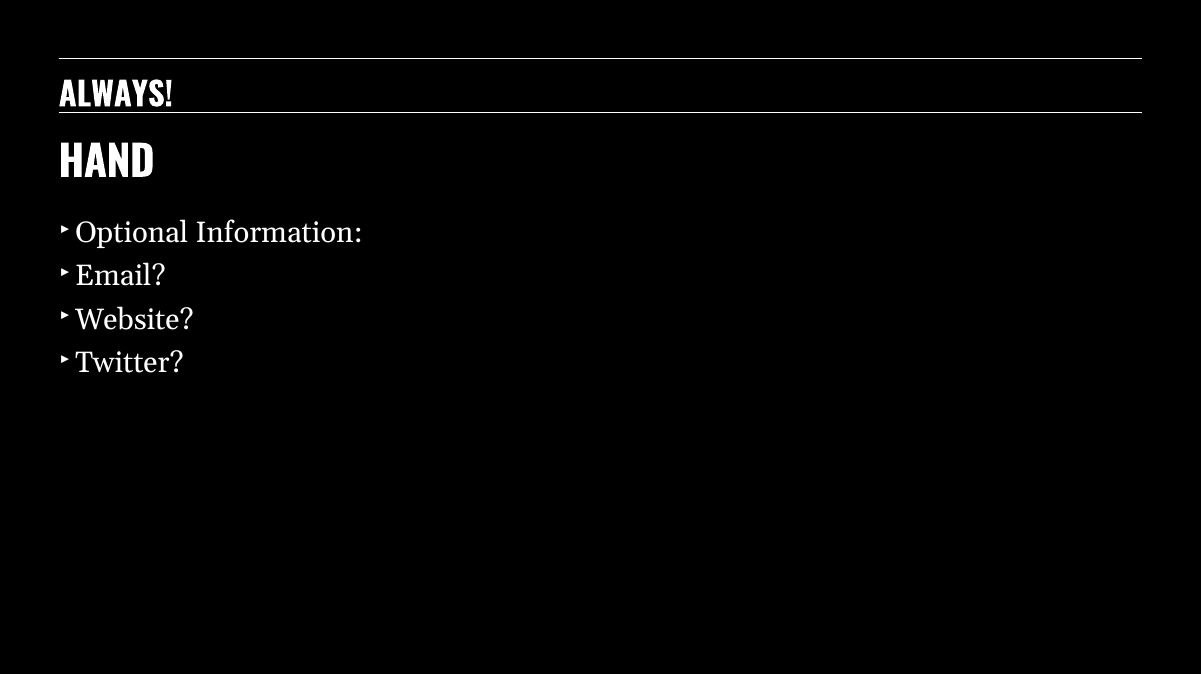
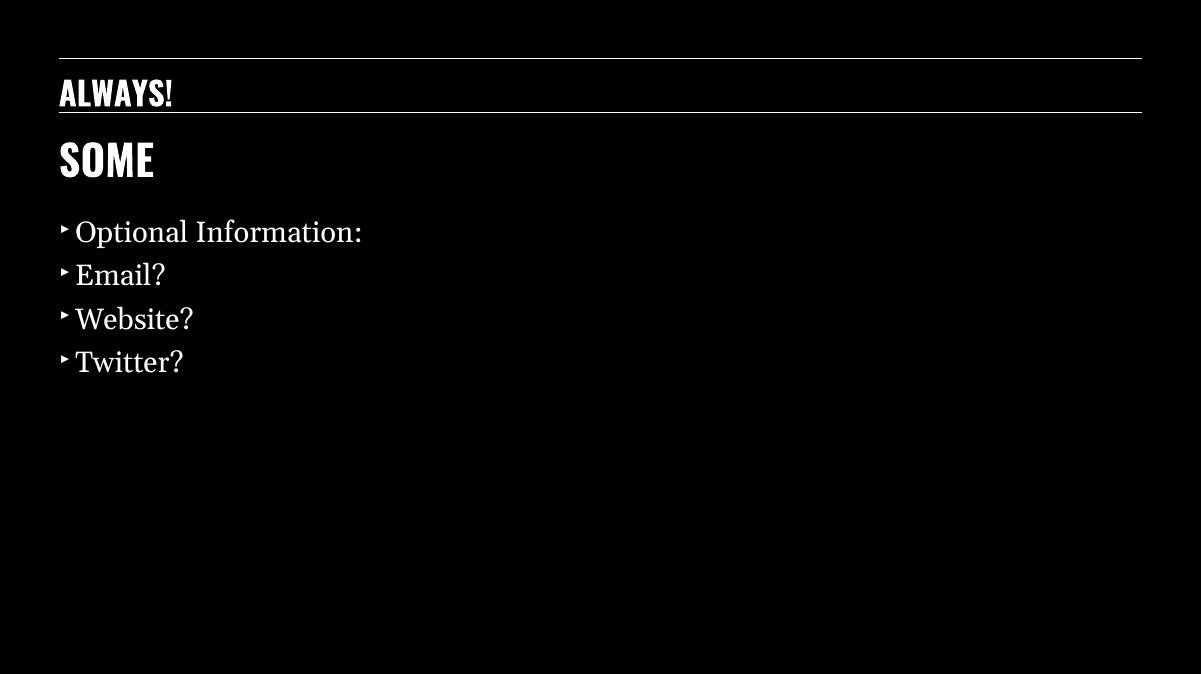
HAND: HAND -> SOME (106, 163)
